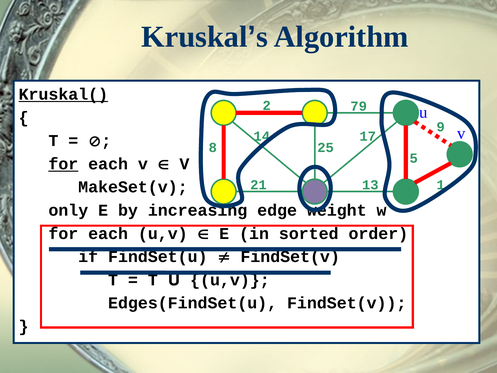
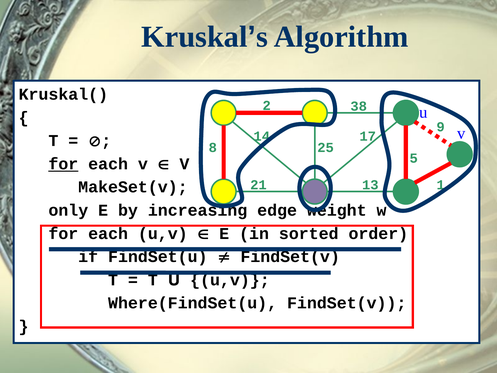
Kruskal( underline: present -> none (63, 94)
79: 79 -> 38 (359, 106)
Edges(FindSet(u: Edges(FindSet(u -> Where(FindSet(u (193, 303)
